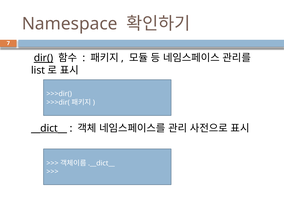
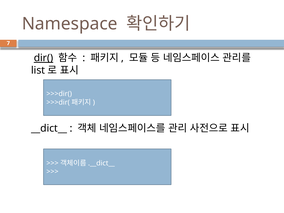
__dict__ underline: present -> none (49, 128)
